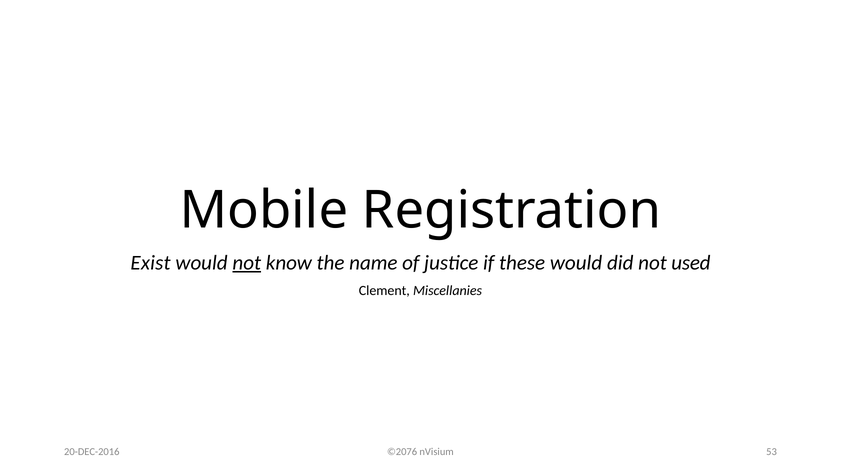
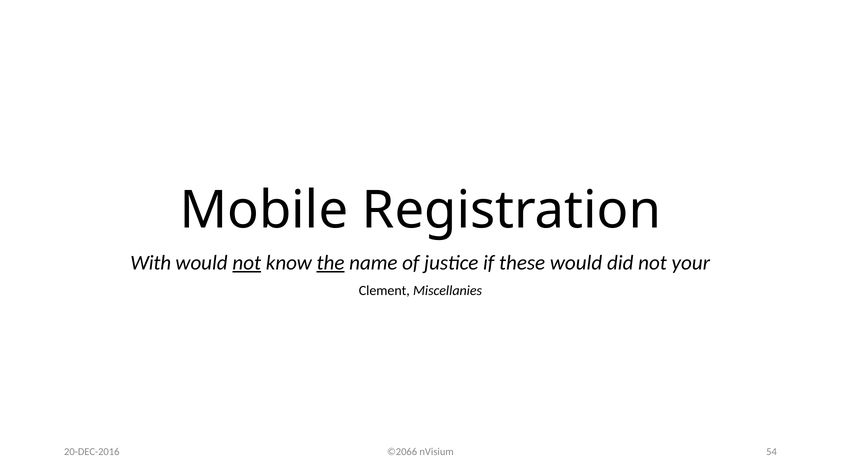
Exist: Exist -> With (151, 263)
the underline: none -> present (330, 263)
used: used -> your (691, 263)
©2076: ©2076 -> ©2066 (402, 452)
53: 53 -> 54 (772, 452)
